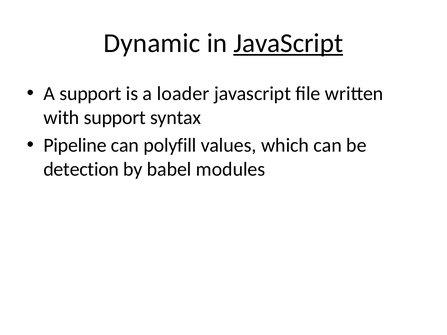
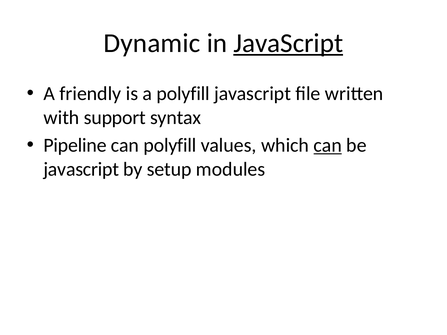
A support: support -> friendly (90, 94)
a loader: loader -> polyfill (183, 94)
can underline: none -> present (328, 145)
detection: detection -> javascript (81, 169)
babel: babel -> setup (169, 169)
